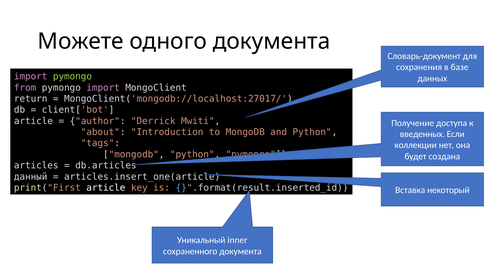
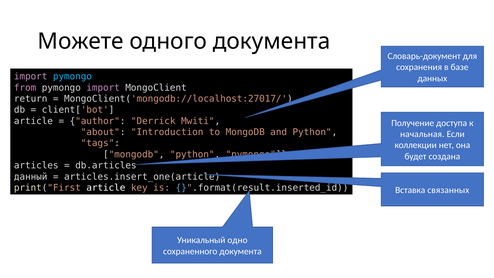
pymongo colour: light green -> light blue (72, 77)
введенных: введенных -> начальная (422, 134)
некоторый: некоторый -> связанных (448, 190)
inner: inner -> одно (237, 240)
